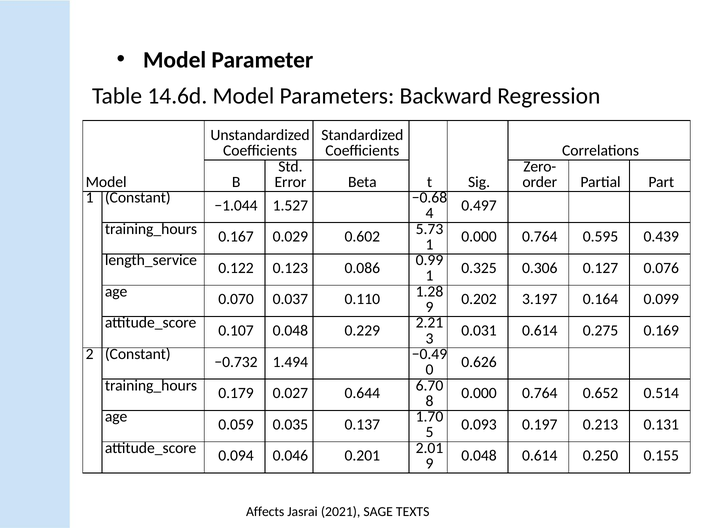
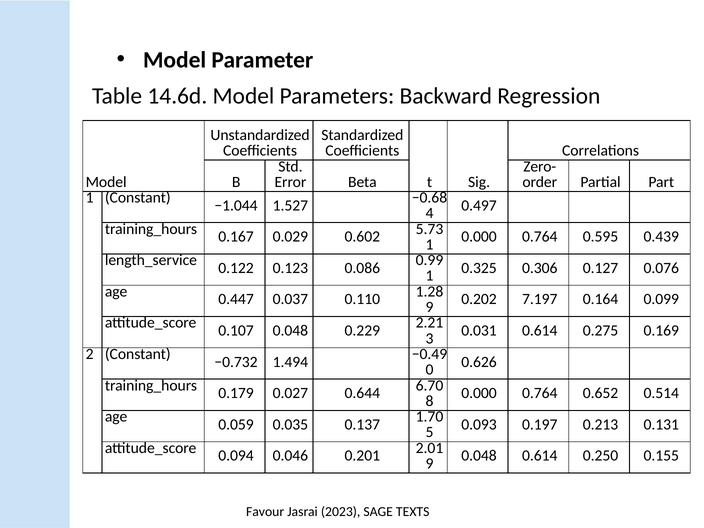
0.070: 0.070 -> 0.447 (236, 299)
3.197: 3.197 -> 7.197 (540, 299)
Affects: Affects -> Favour (265, 512)
2021: 2021 -> 2023 (341, 512)
